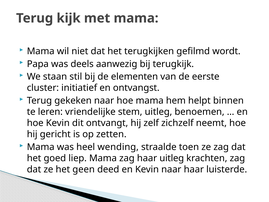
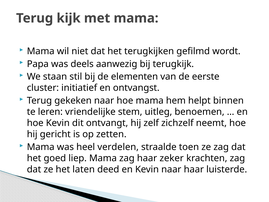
wending: wending -> verdelen (118, 147)
haar uitleg: uitleg -> zeker (172, 158)
geen: geen -> laten (84, 169)
